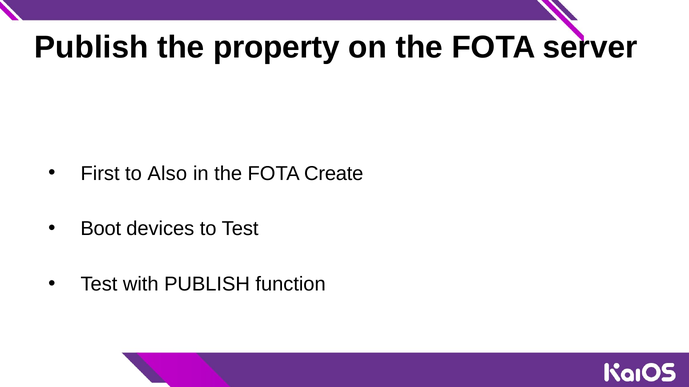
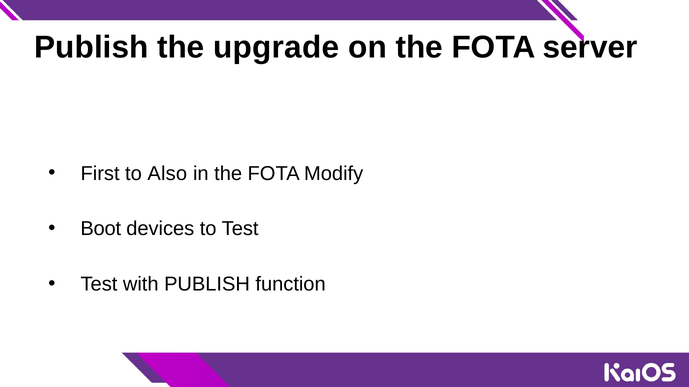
property: property -> upgrade (276, 48)
Create: Create -> Modify (334, 174)
